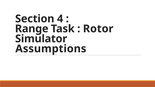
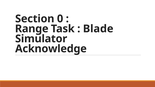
4: 4 -> 0 (60, 19)
Rotor: Rotor -> Blade (98, 29)
Assumptions: Assumptions -> Acknowledge (51, 49)
